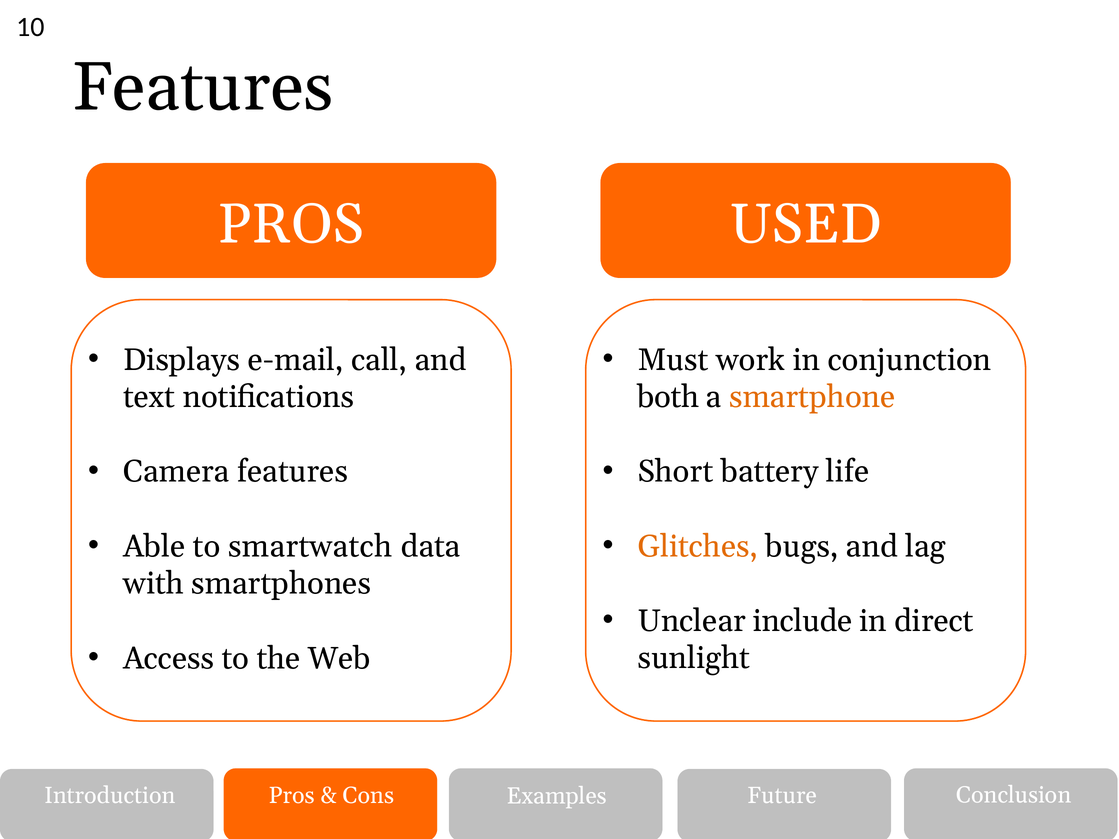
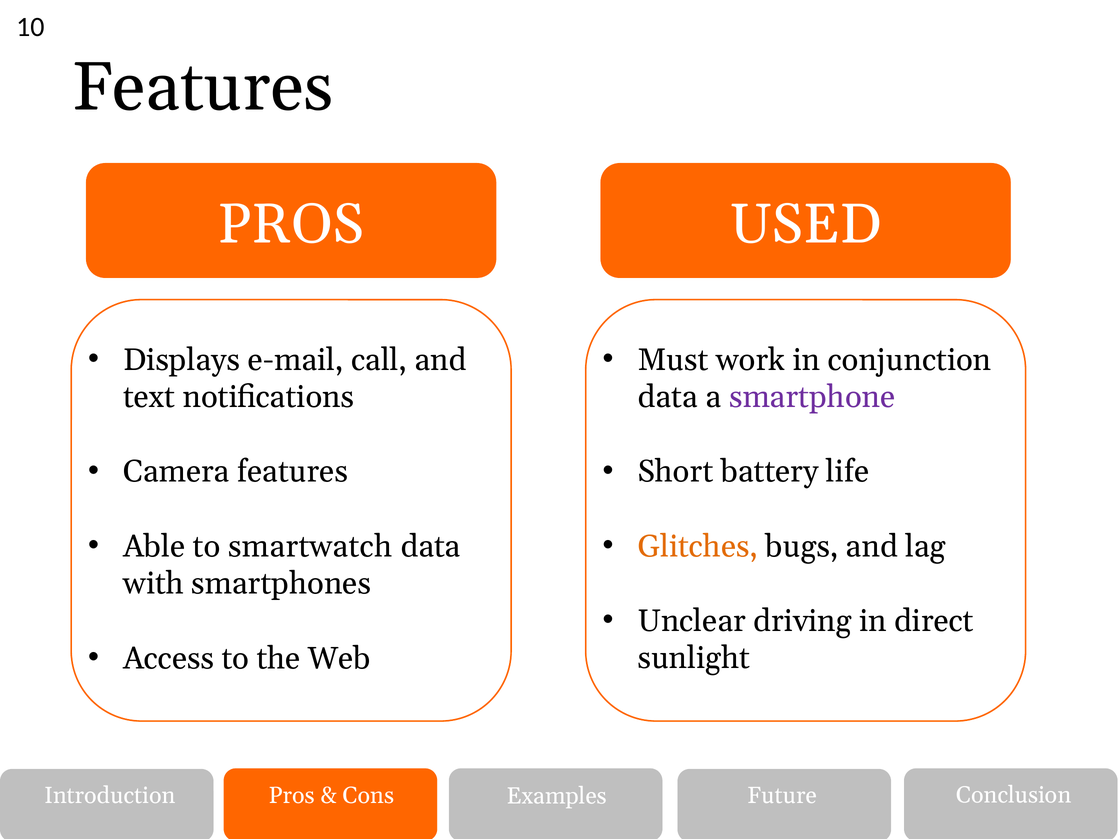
both: both -> data (668, 397)
smartphone colour: orange -> purple (812, 397)
include: include -> driving (803, 621)
